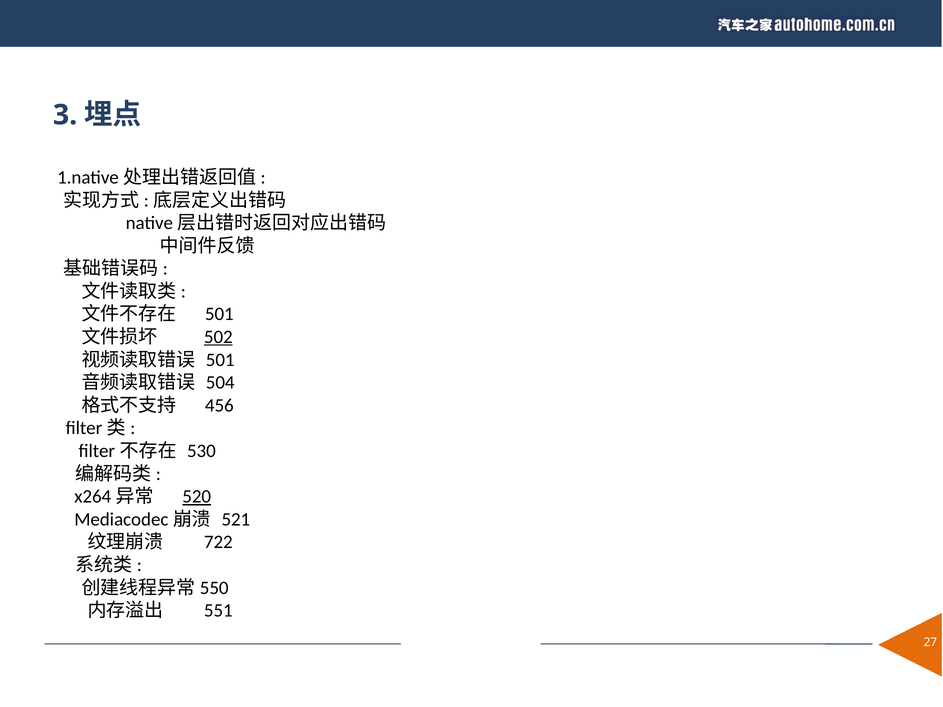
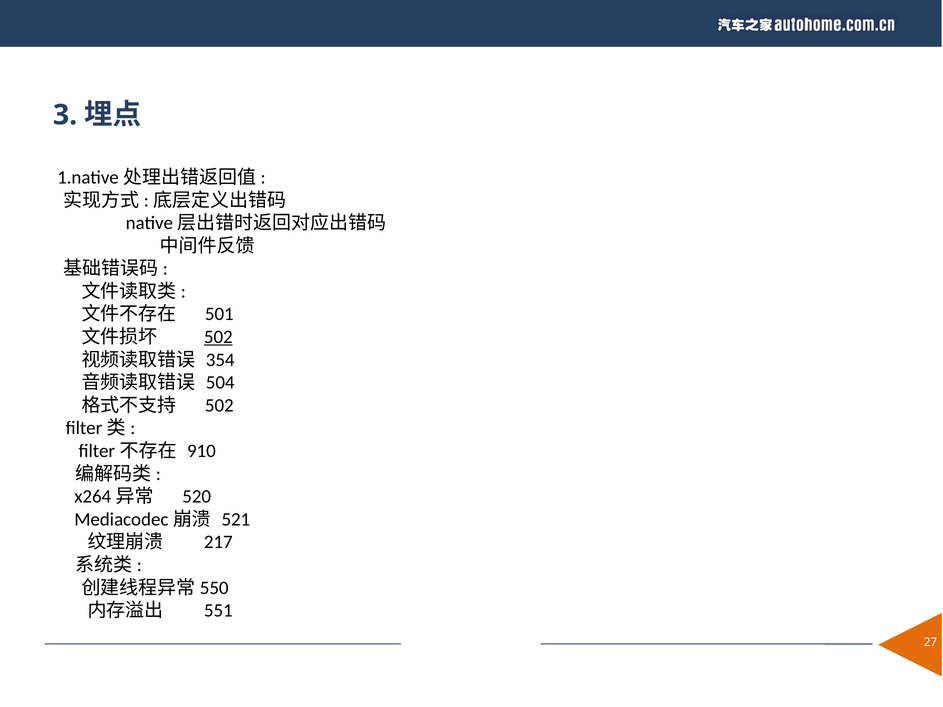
501: 501 -> 354 (220, 360)
456: 456 -> 502 (219, 405)
530: 530 -> 910 (201, 451)
520 underline: present -> none (197, 497)
722: 722 -> 217 (218, 542)
